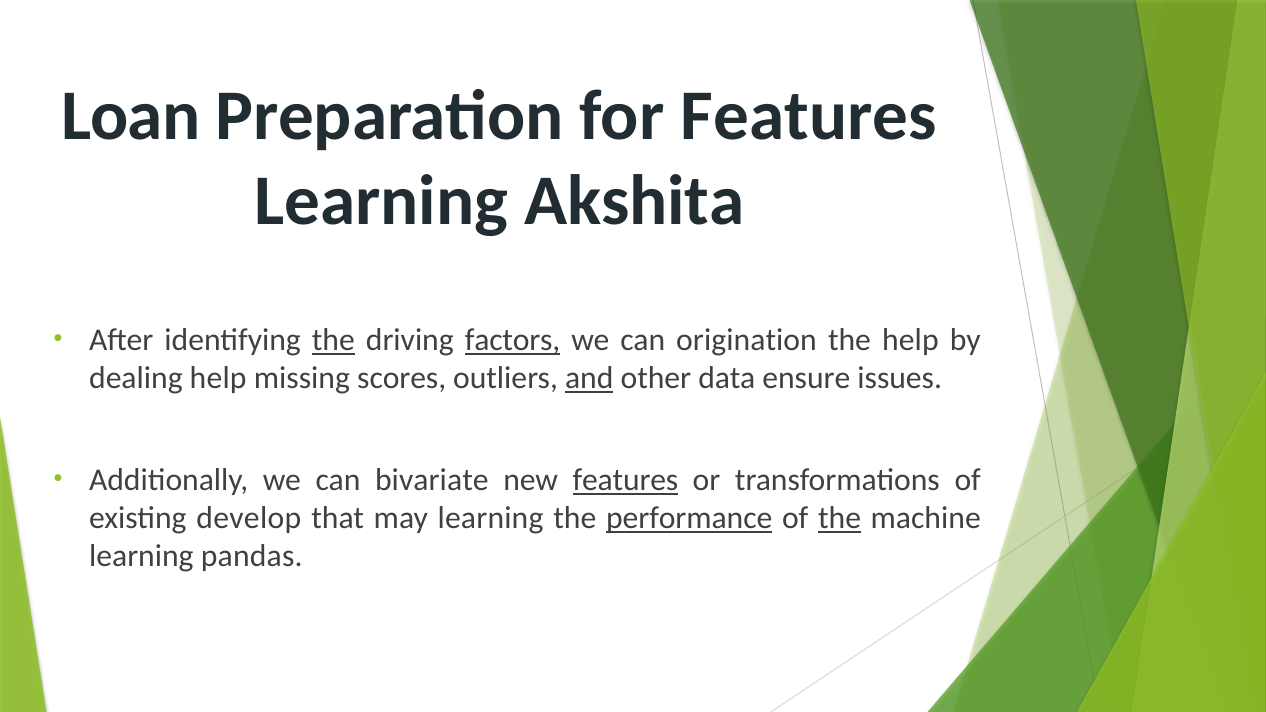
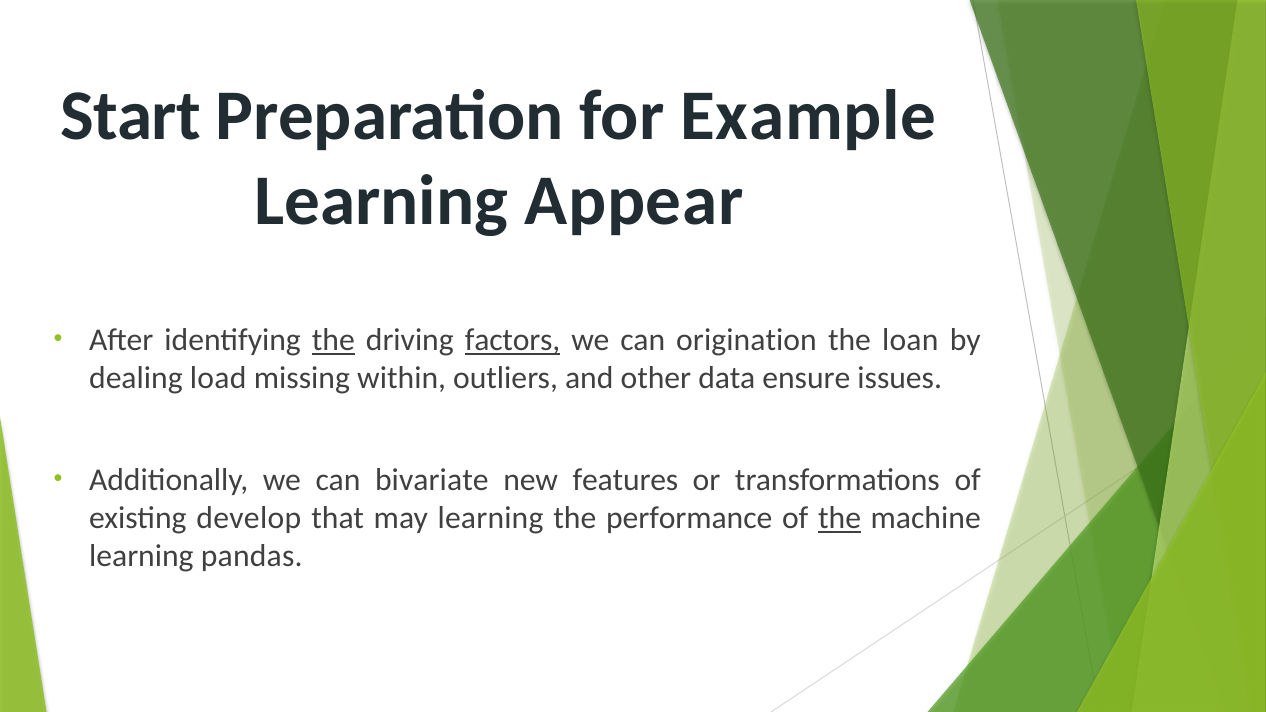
Loan: Loan -> Start (131, 116)
for Features: Features -> Example (808, 116)
Akshita: Akshita -> Appear (634, 201)
the help: help -> loan (910, 340)
dealing help: help -> load (218, 378)
scores: scores -> within (402, 378)
and underline: present -> none (589, 378)
features underline: present -> none (625, 481)
performance underline: present -> none (689, 518)
